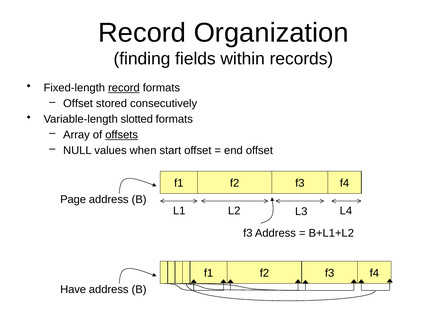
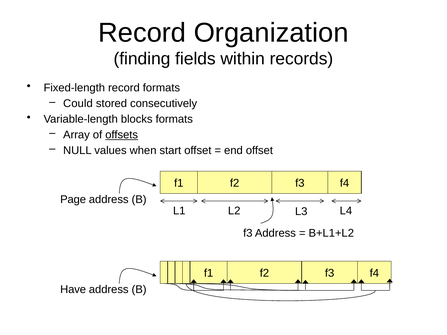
record underline: present -> none (124, 88)
Offset: Offset -> Could (78, 104)
slotted: slotted -> blocks (137, 119)
